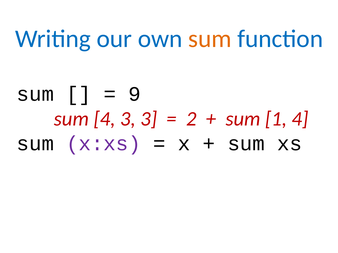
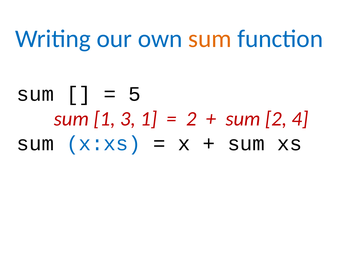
9: 9 -> 5 (135, 94)
sum 4: 4 -> 1 (104, 119)
3 3: 3 -> 1 (149, 119)
sum 1: 1 -> 2 (276, 119)
x:xs colour: purple -> blue (103, 144)
